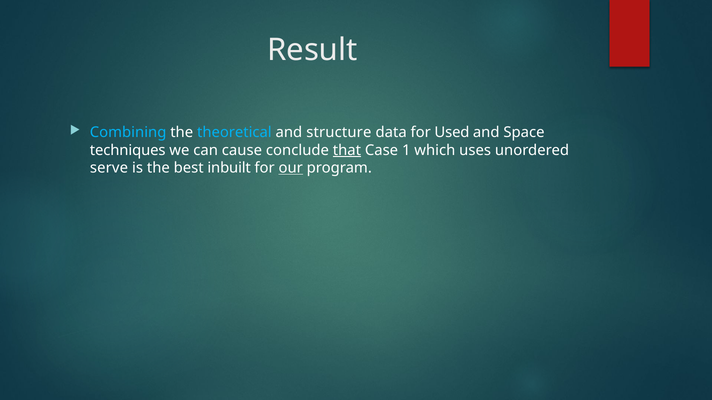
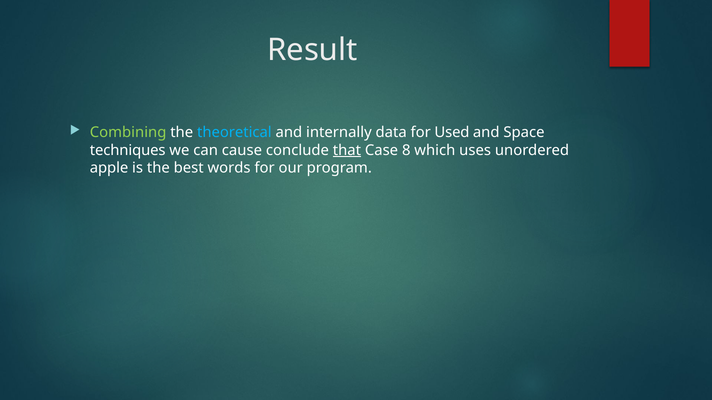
Combining colour: light blue -> light green (128, 133)
structure: structure -> internally (339, 133)
1: 1 -> 8 (406, 150)
serve: serve -> apple (109, 168)
inbuilt: inbuilt -> words (229, 168)
our underline: present -> none (291, 168)
